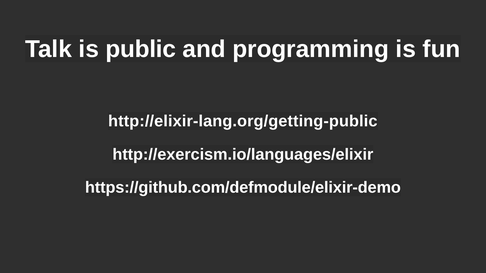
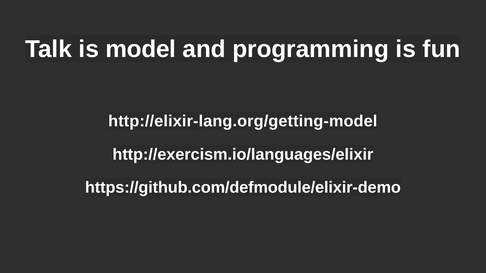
public: public -> model (141, 49)
http://elixir-lang.org/getting-public: http://elixir-lang.org/getting-public -> http://elixir-lang.org/getting-model (243, 121)
